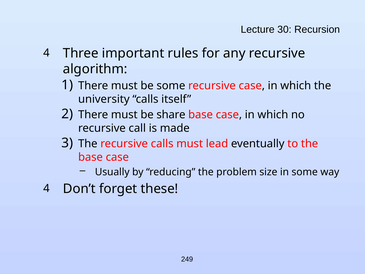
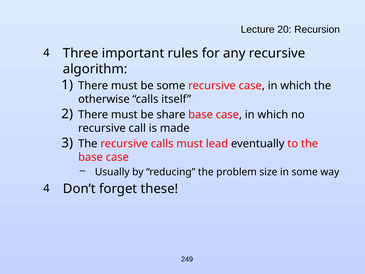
30: 30 -> 20 (284, 30)
university: university -> otherwise (104, 99)
